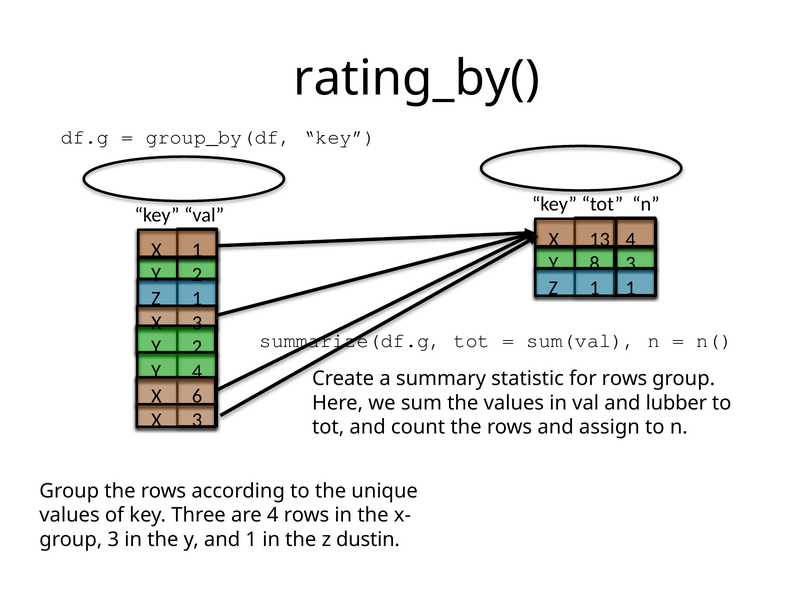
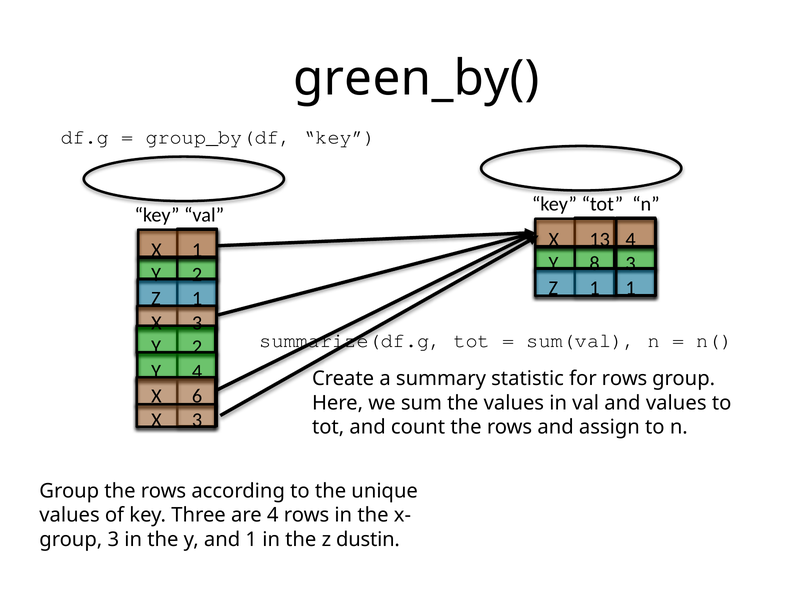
rating_by(: rating_by( -> green_by( (416, 78)
and lubber: lubber -> values (676, 403)
